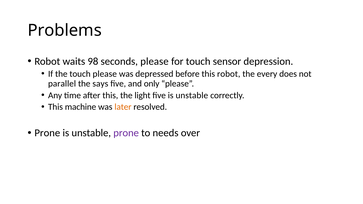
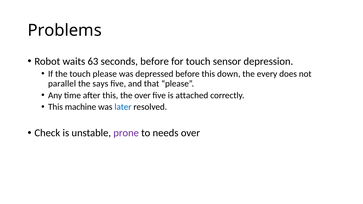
98: 98 -> 63 (93, 61)
seconds please: please -> before (155, 61)
this robot: robot -> down (229, 74)
only: only -> that (152, 84)
the light: light -> over (143, 95)
five is unstable: unstable -> attached (192, 95)
later colour: orange -> blue (123, 107)
Prone: Prone -> Check (47, 133)
